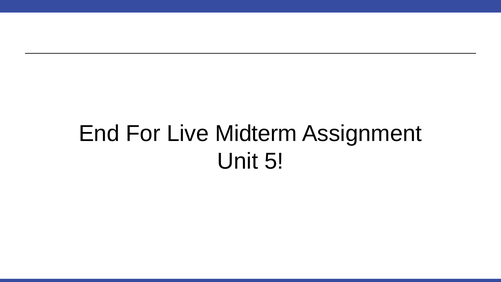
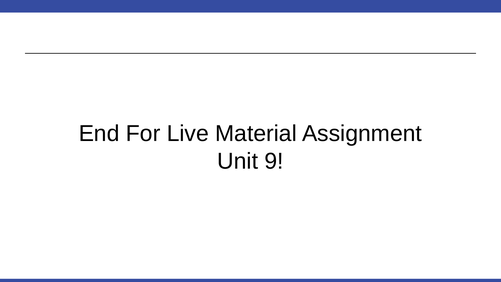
Midterm: Midterm -> Material (256, 133)
5: 5 -> 9 (274, 161)
